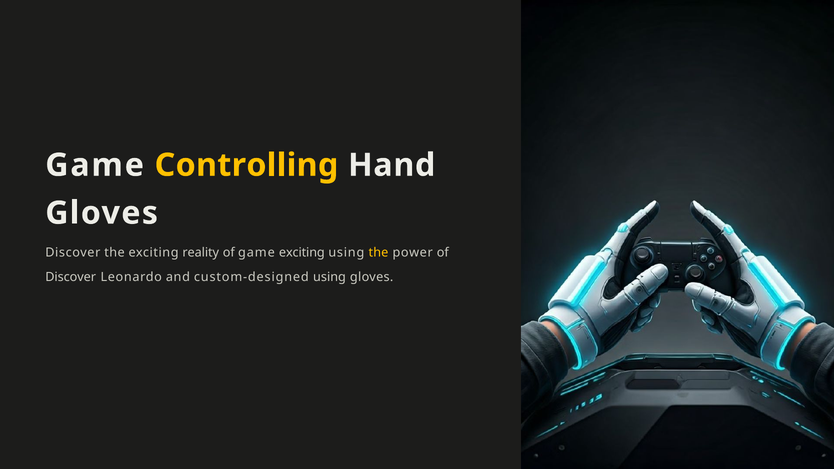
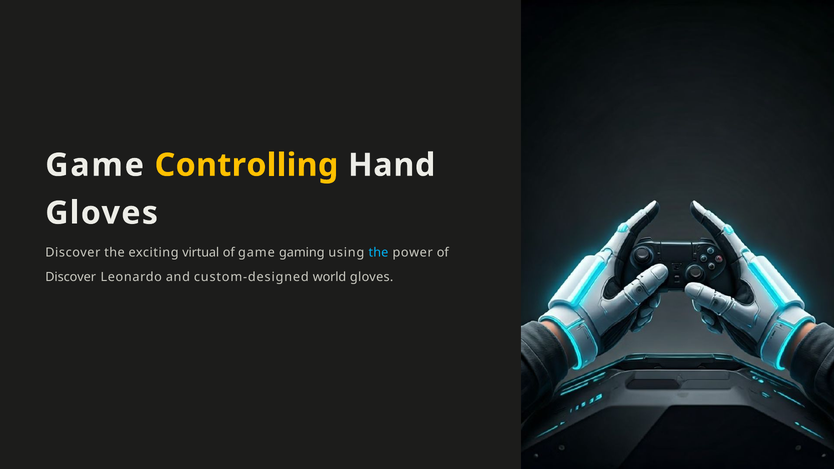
reality: reality -> virtual (201, 253)
game exciting: exciting -> gaming (302, 253)
the colour: yellow -> light blue (378, 253)
custom-designed using: using -> world (330, 277)
